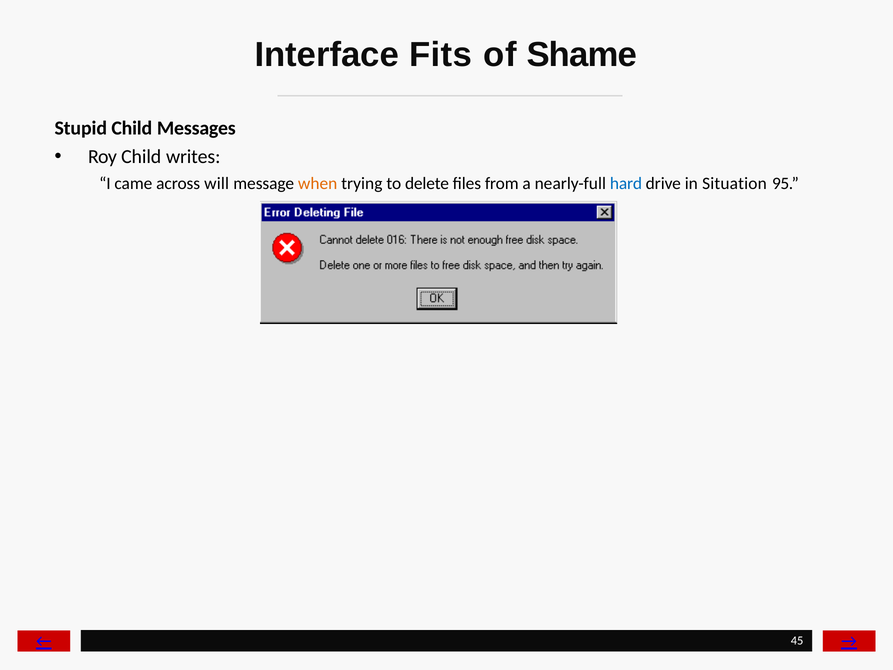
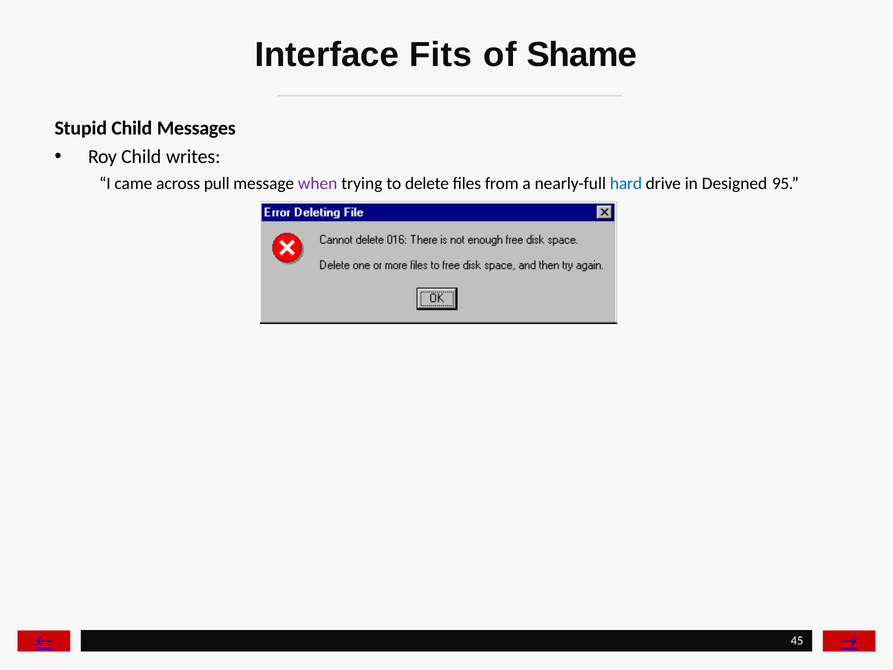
will: will -> pull (217, 183)
when colour: orange -> purple (318, 183)
Situation: Situation -> Designed (735, 183)
